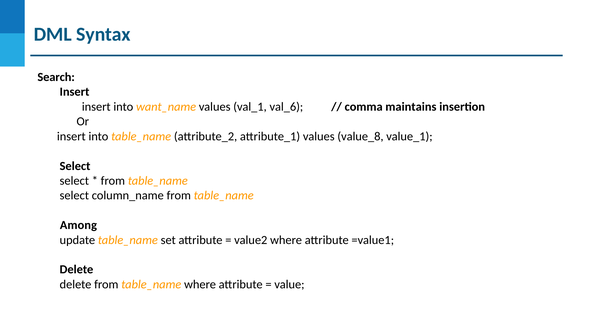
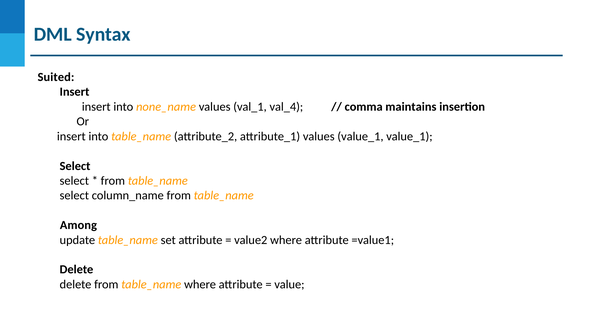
Search: Search -> Suited (56, 77)
want_name: want_name -> none_name (166, 107)
val_6: val_6 -> val_4 (286, 107)
values value_8: value_8 -> value_1 (360, 137)
